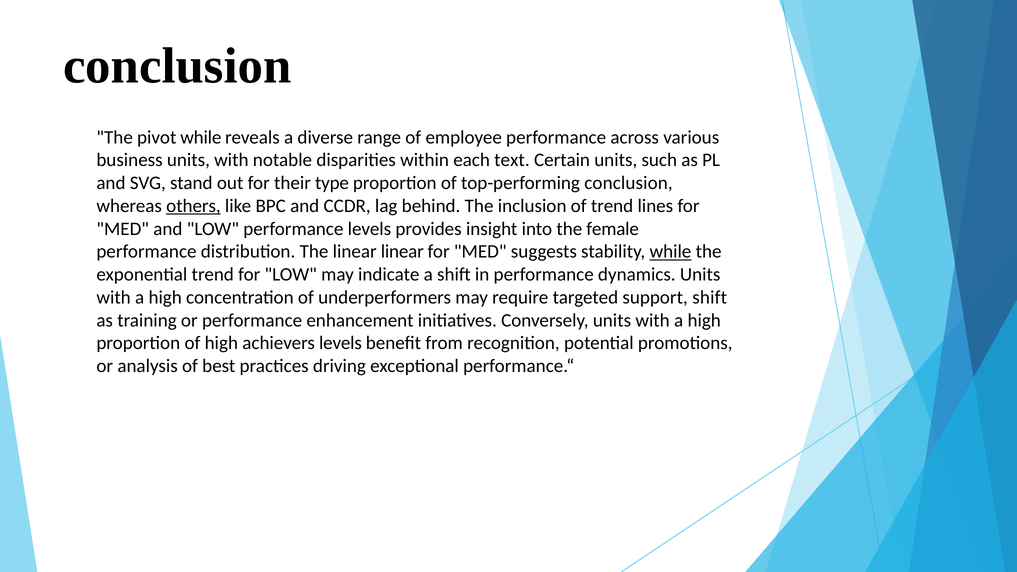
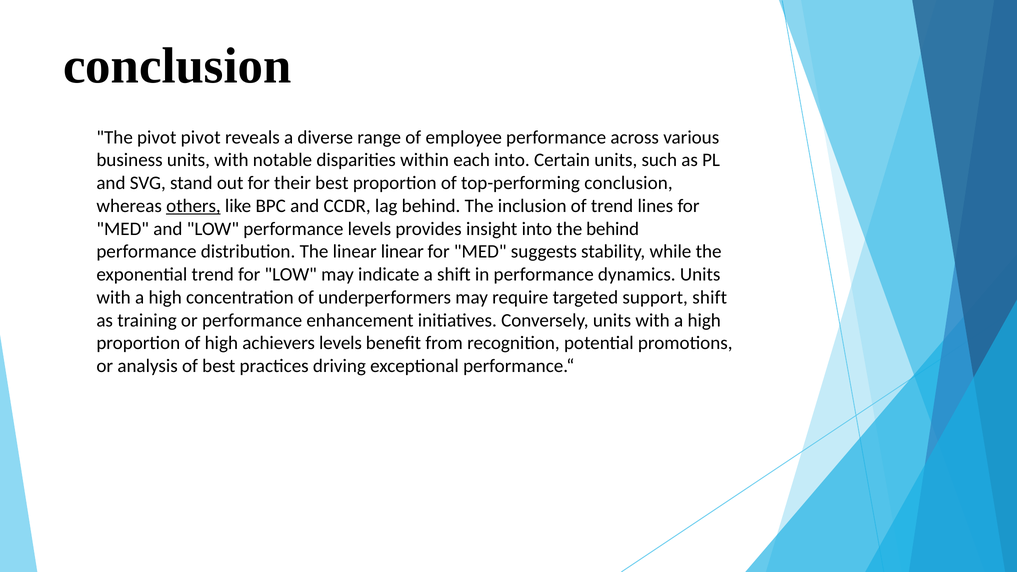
pivot while: while -> pivot (201, 137)
each text: text -> into (512, 160)
their type: type -> best (332, 183)
the female: female -> behind (613, 229)
while underline: present -> none (670, 252)
